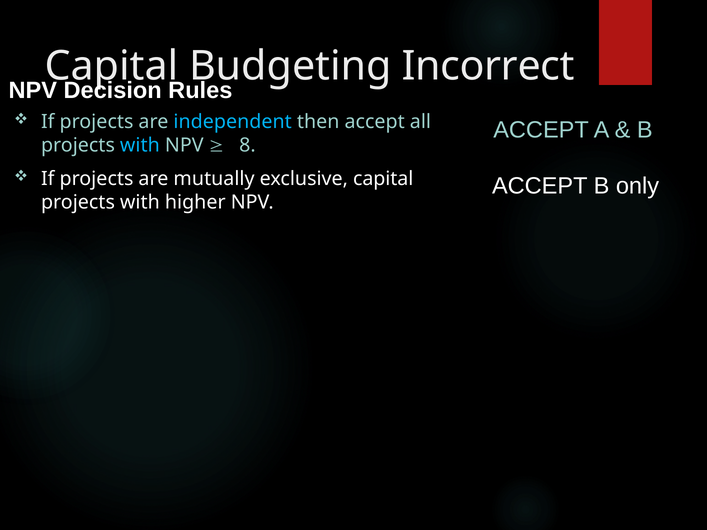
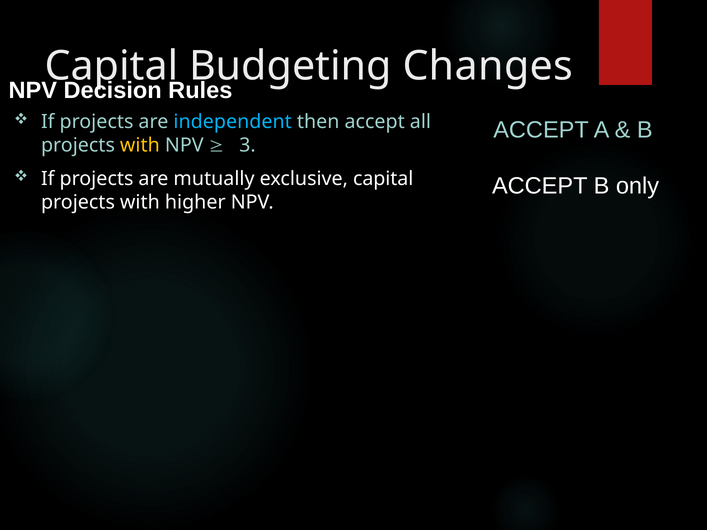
Incorrect: Incorrect -> Changes (488, 66)
with colour: light blue -> yellow (140, 145)
8: 8 -> 3 (247, 145)
